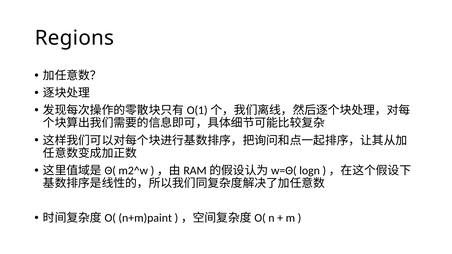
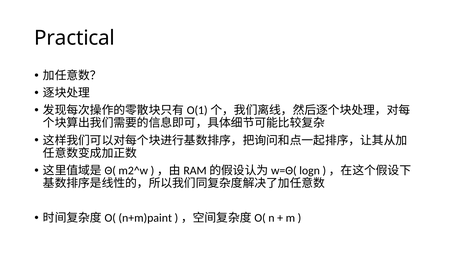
Regions: Regions -> Practical (75, 38)
